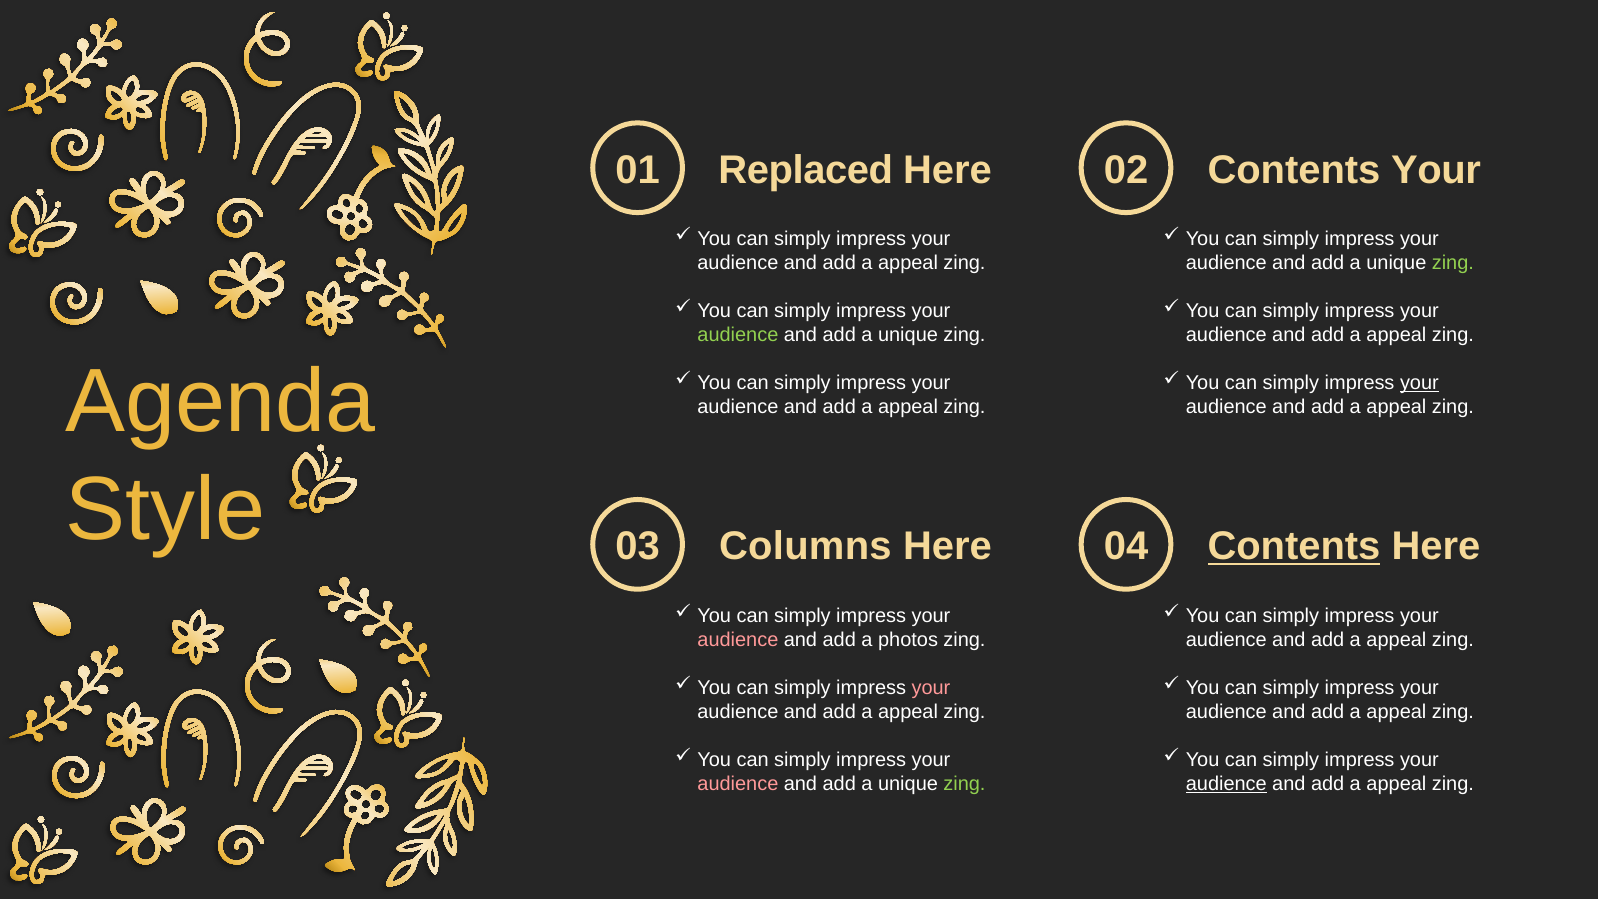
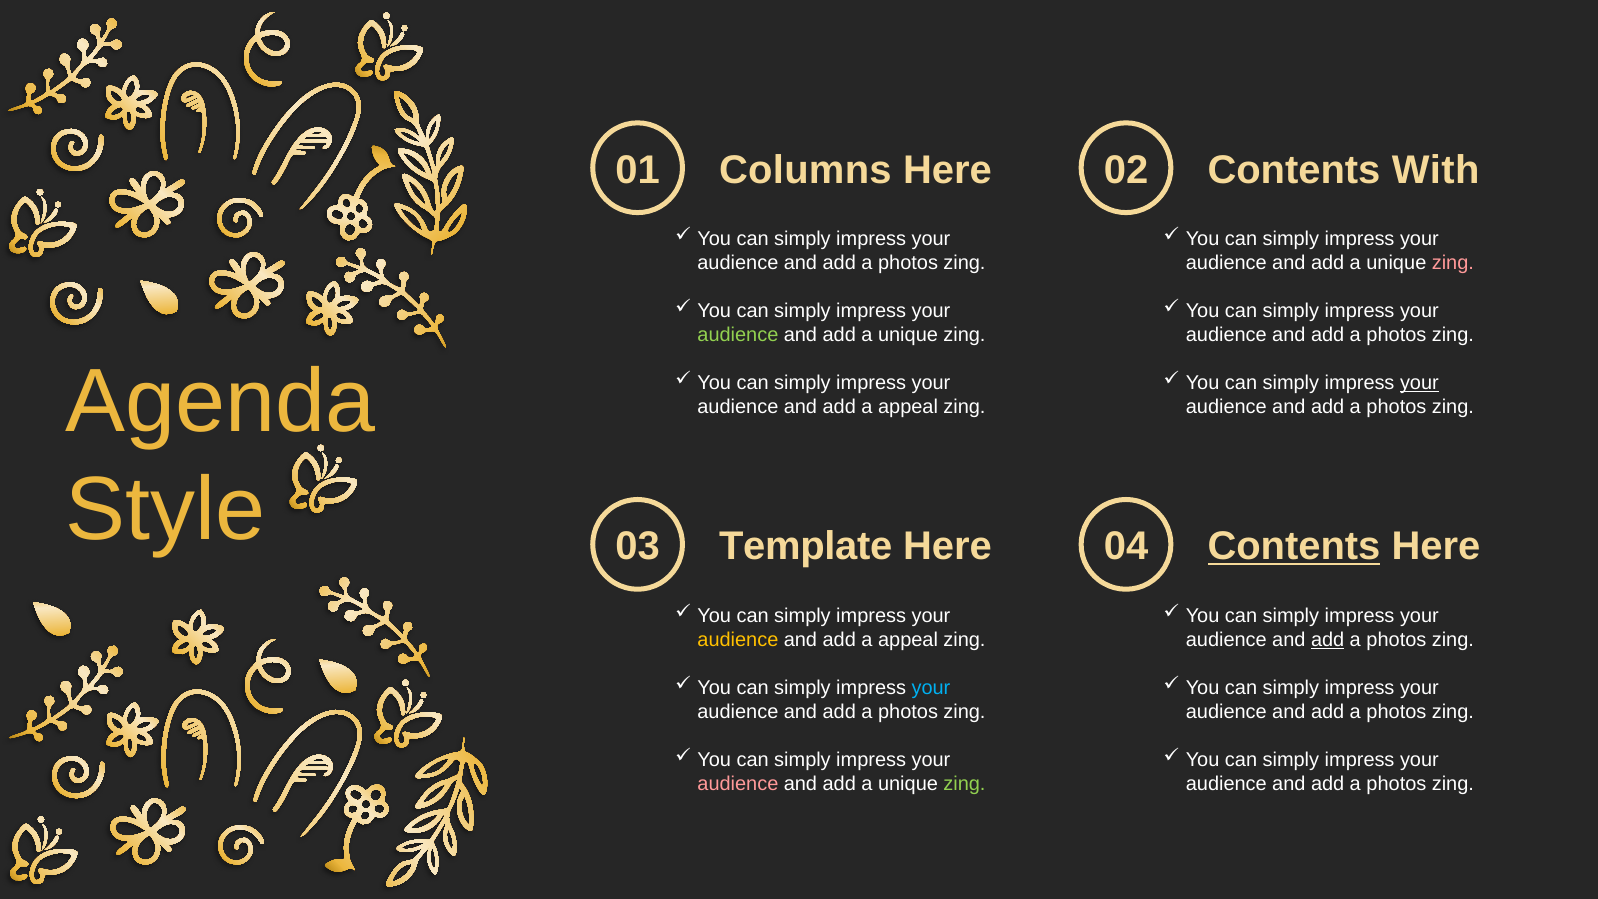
Replaced: Replaced -> Columns (805, 170)
Contents Your: Your -> With (1436, 170)
appeal: appeal -> photos (908, 263)
zing colour: light green -> pink (1453, 263)
appeal: appeal -> photos (1396, 335)
appeal: appeal -> photos (1396, 407)
Columns: Columns -> Template (806, 547)
audience colour: pink -> yellow (738, 640)
photos: photos -> appeal (908, 640)
add underline: none -> present (1328, 640)
appeal: appeal -> photos (1396, 640)
your colour: pink -> light blue (931, 688)
appeal: appeal -> photos (908, 712)
appeal: appeal -> photos (1396, 712)
audience underline: present -> none (1226, 784)
appeal: appeal -> photos (1396, 784)
